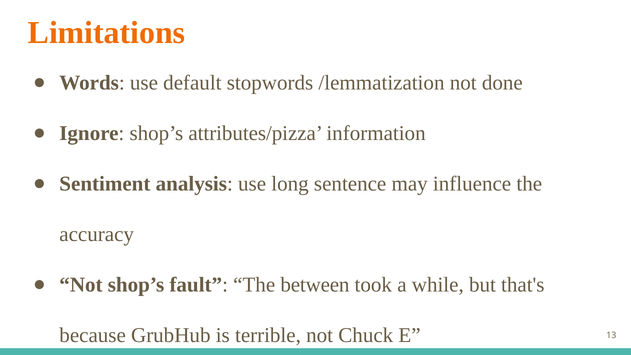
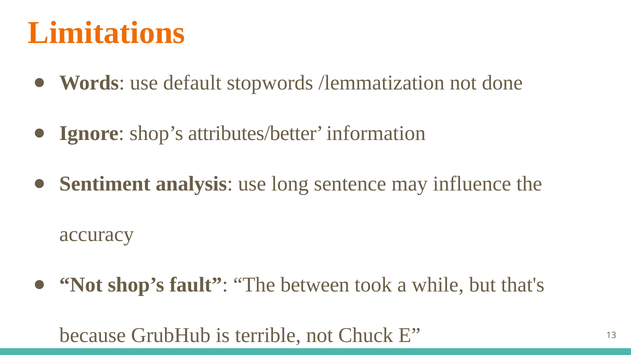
attributes/pizza: attributes/pizza -> attributes/better (256, 133)
